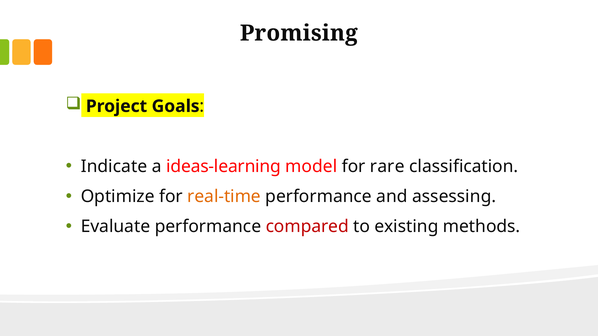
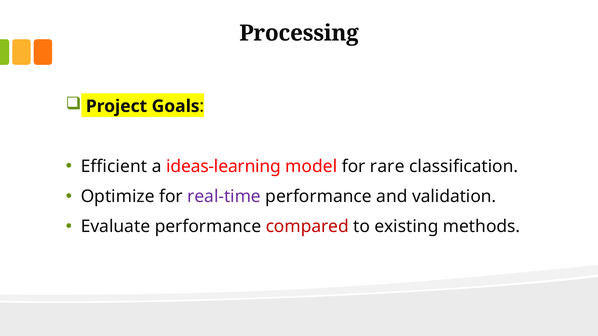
Promising: Promising -> Processing (299, 33)
Indicate: Indicate -> Efficient (114, 166)
real-time colour: orange -> purple (224, 197)
assessing: assessing -> validation (454, 197)
